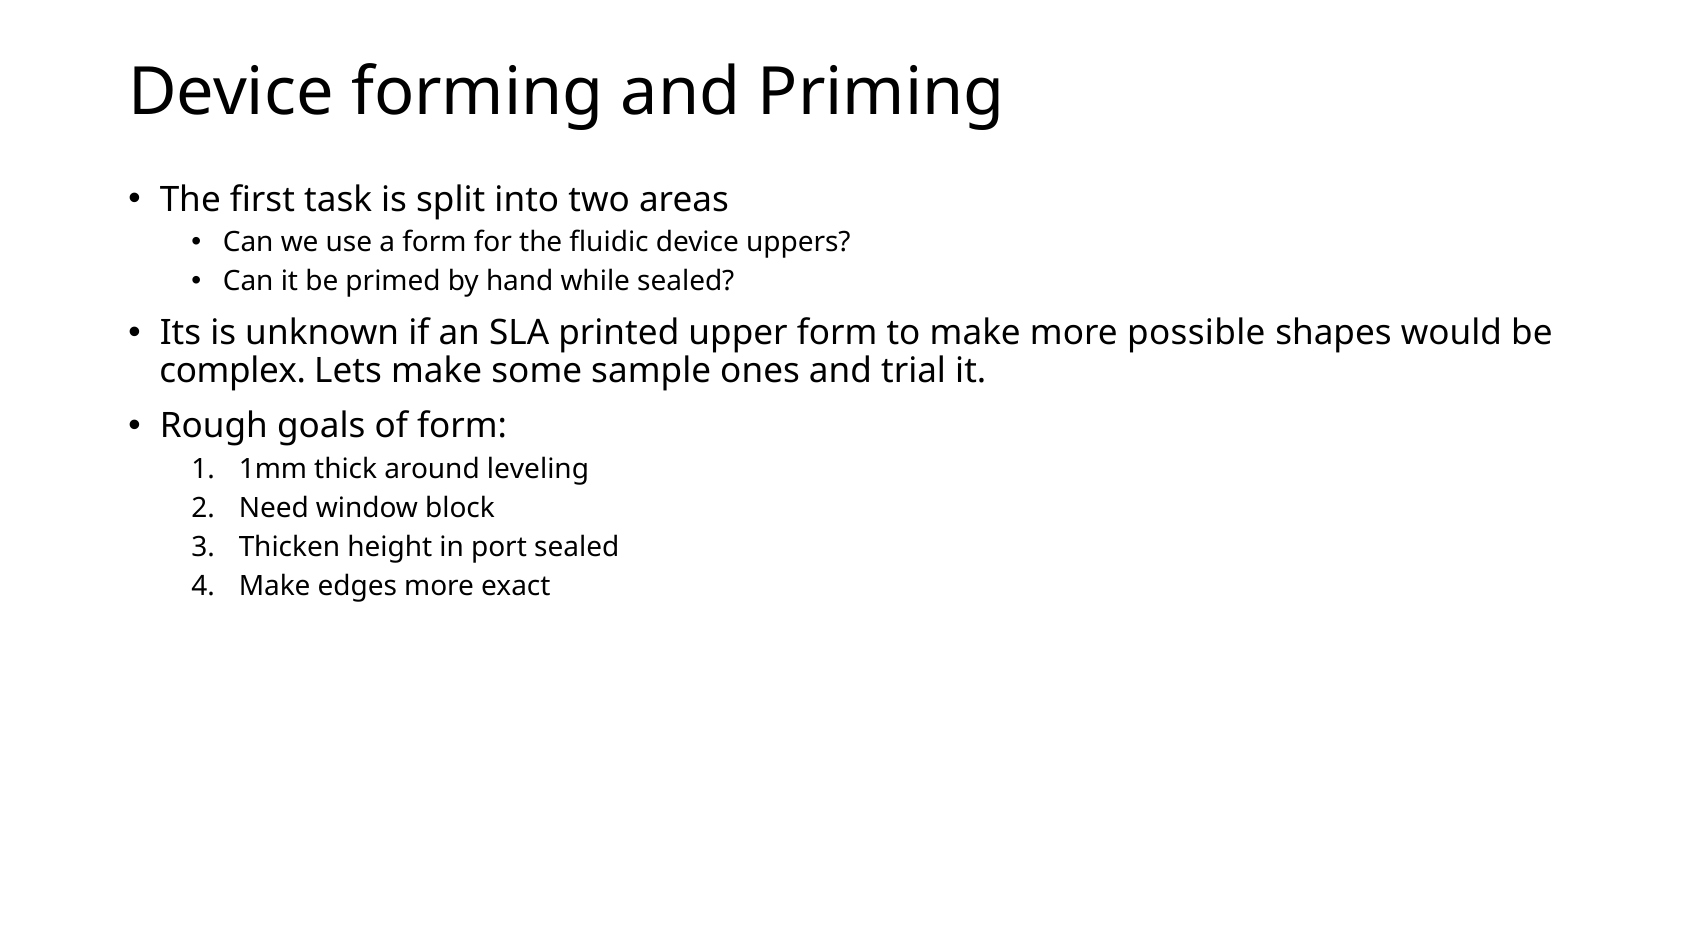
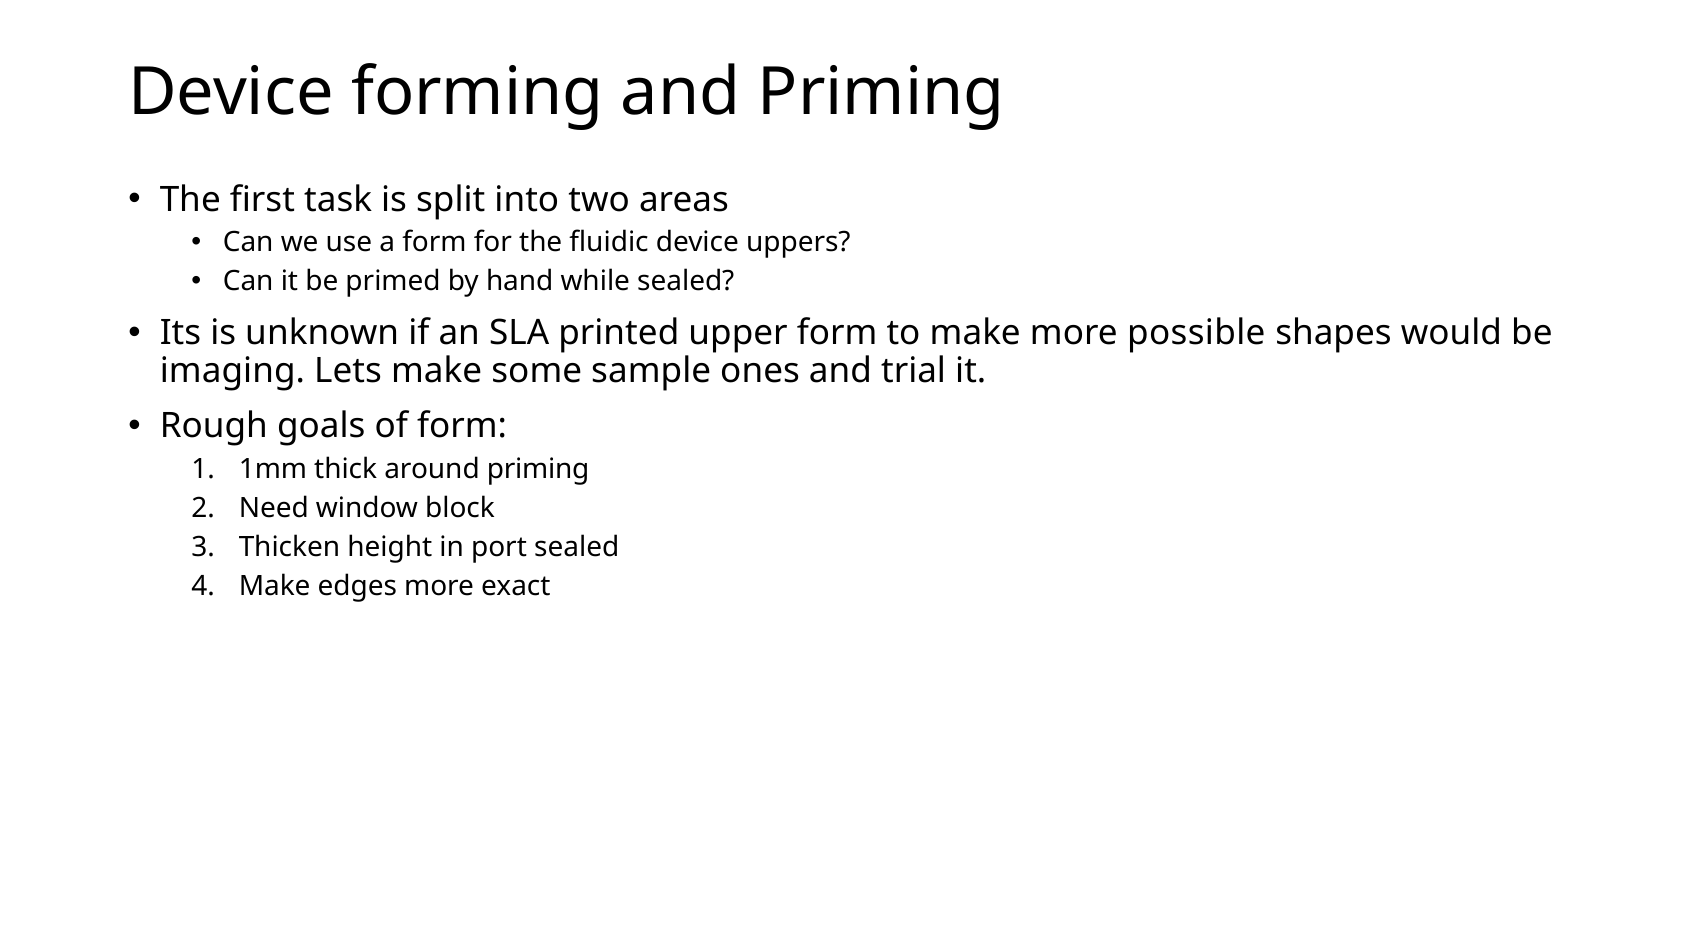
complex: complex -> imaging (232, 371)
around leveling: leveling -> priming (538, 469)
